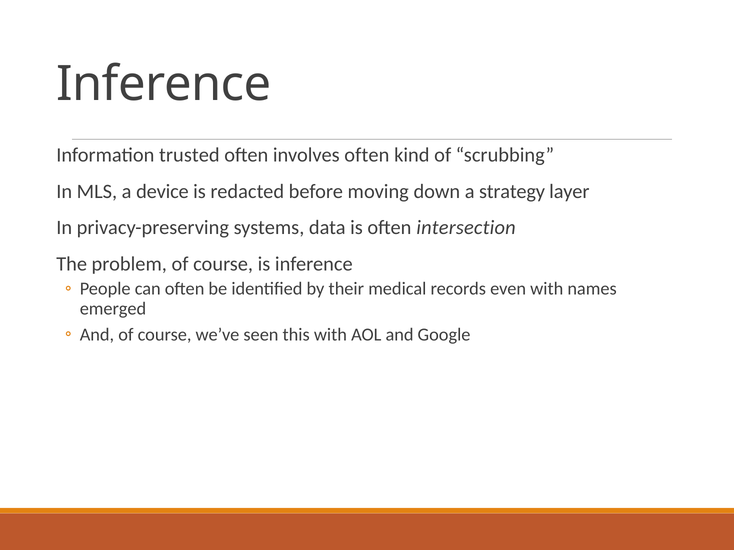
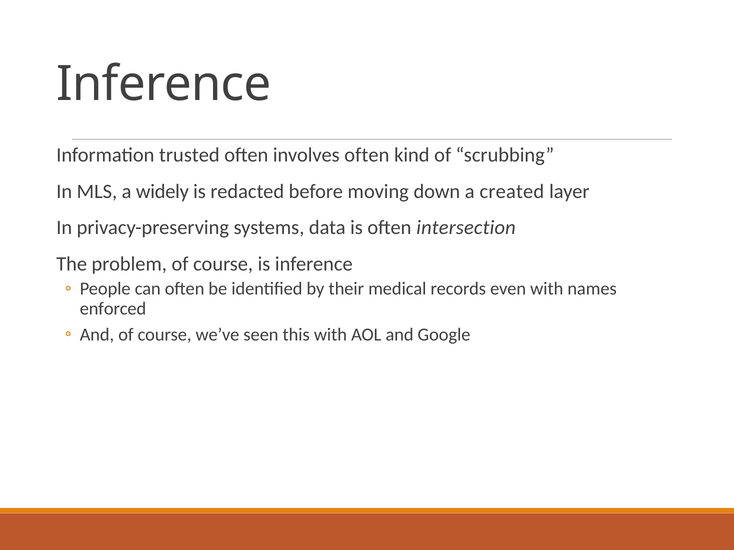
device: device -> widely (162, 192)
strategy: strategy -> created (512, 192)
emerged: emerged -> enforced (113, 309)
